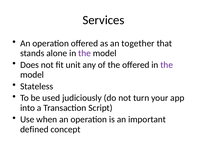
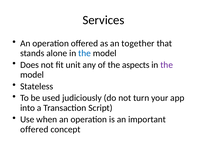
the colour: purple -> blue (85, 53)
the offered: offered -> aspects (136, 65)
defined: defined -> offered (34, 130)
